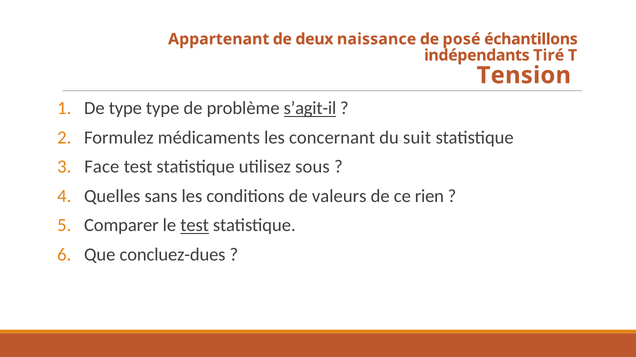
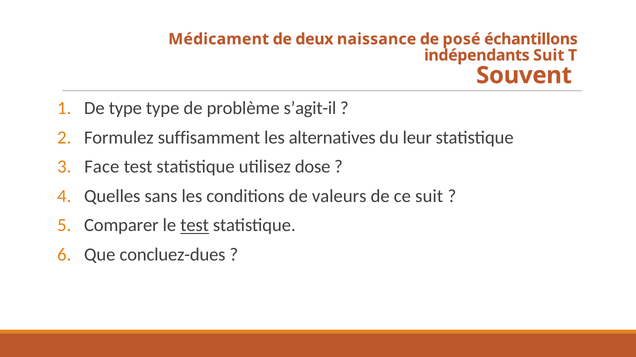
Appartenant: Appartenant -> Médicament (219, 39)
indépendants Tiré: Tiré -> Suit (549, 55)
Tension: Tension -> Souvent (524, 75)
s’agit-il underline: present -> none (310, 109)
médicaments: médicaments -> suffisamment (209, 138)
concernant: concernant -> alternatives (332, 138)
suit: suit -> leur (417, 138)
sous: sous -> dose (313, 167)
ce rien: rien -> suit (429, 197)
